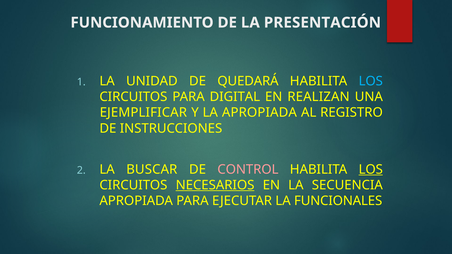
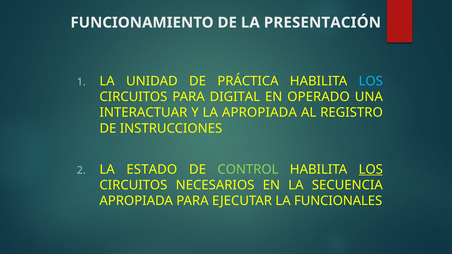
QUEDARÁ: QUEDARÁ -> PRÁCTICA (248, 81)
REALIZAN: REALIZAN -> OPERADO (319, 97)
EJEMPLIFICAR: EJEMPLIFICAR -> INTERACTUAR (143, 113)
BUSCAR: BUSCAR -> ESTADO (152, 169)
CONTROL colour: pink -> light green (248, 169)
NECESARIOS underline: present -> none (215, 185)
